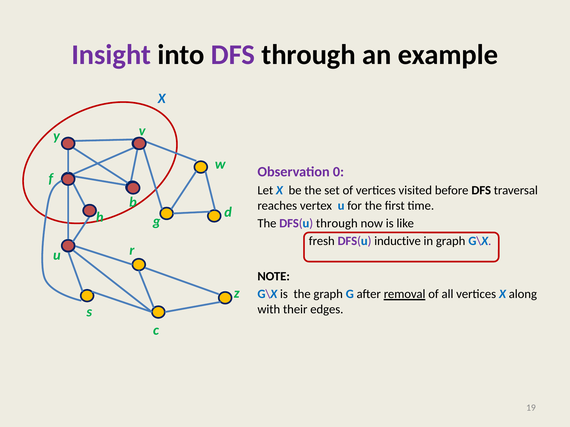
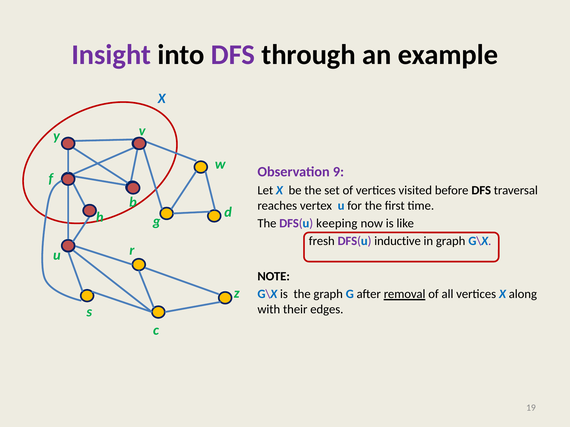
0: 0 -> 9 (338, 172)
DFS(u through: through -> keeping (337, 223)
